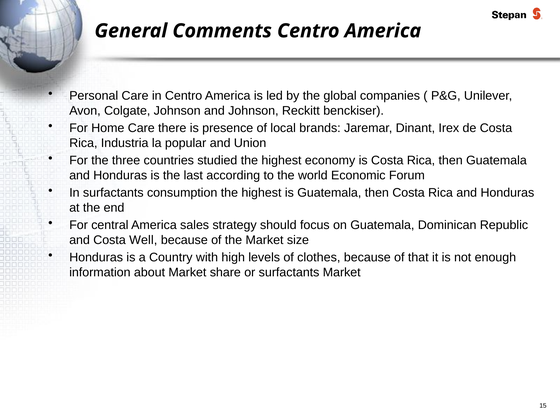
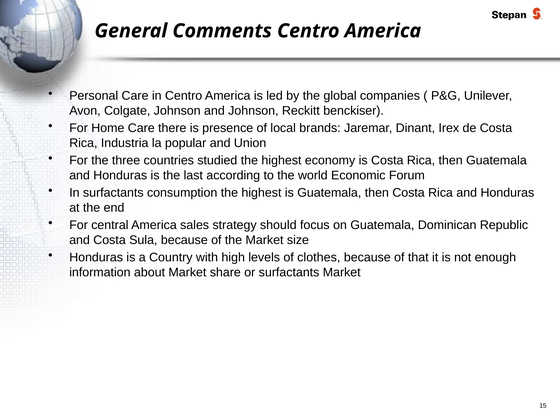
Well: Well -> Sula (143, 240)
